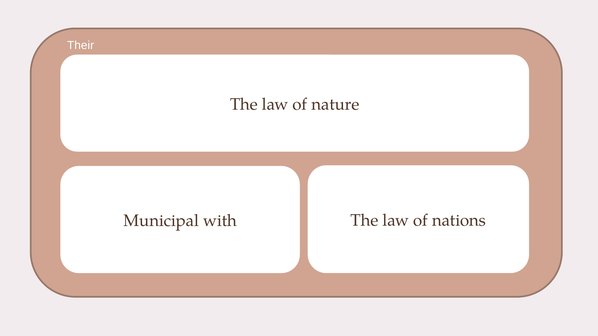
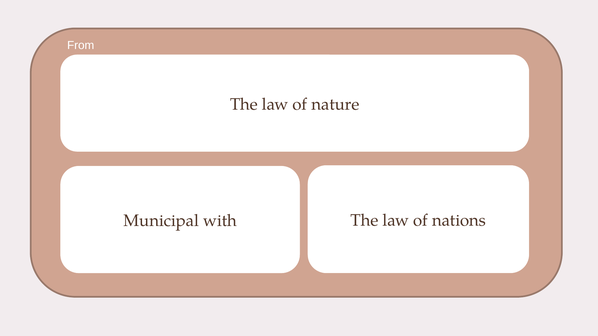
Their: Their -> From (81, 45)
